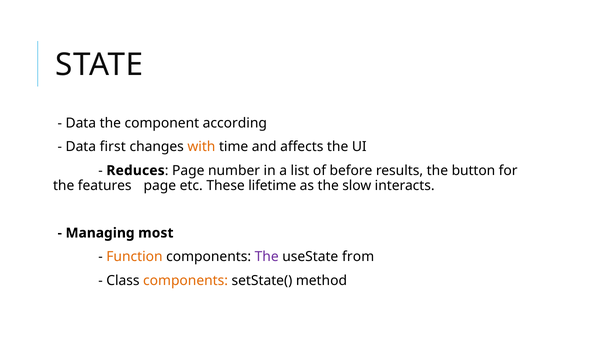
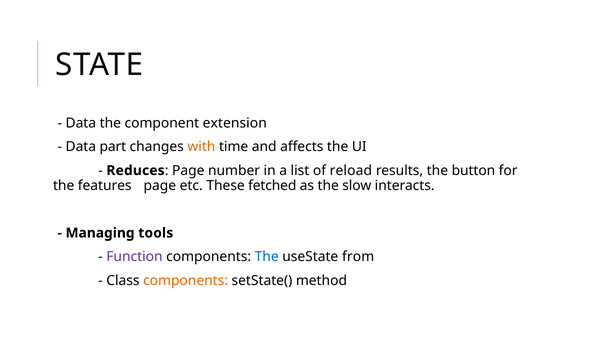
according: according -> extension (235, 123)
first: first -> part (113, 147)
before: before -> reload (351, 170)
lifetime: lifetime -> fetched (272, 185)
most: most -> tools (156, 233)
Function colour: orange -> purple (134, 257)
The colour: purple -> blue (267, 257)
